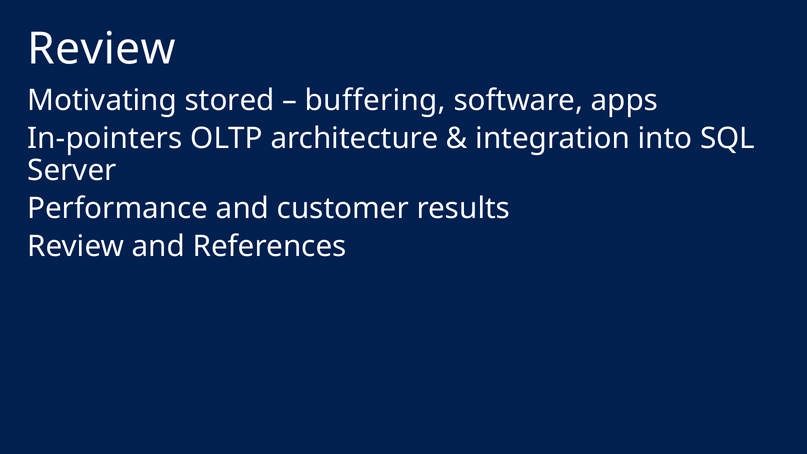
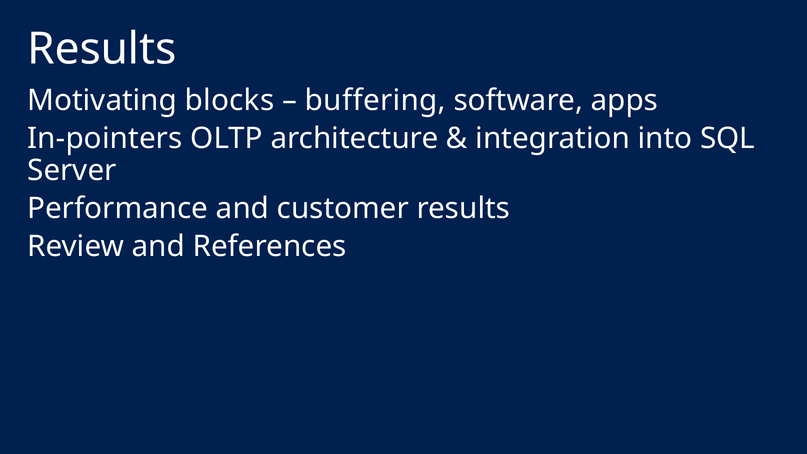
Review: Review -> Results (102, 49)
stored: stored -> blocks (230, 100)
